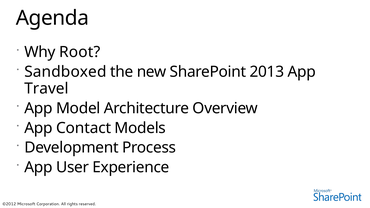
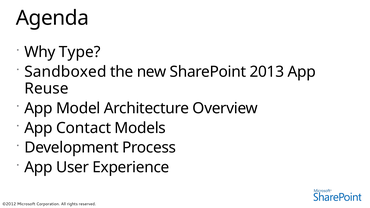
Root: Root -> Type (80, 52)
Travel: Travel -> Reuse (46, 89)
